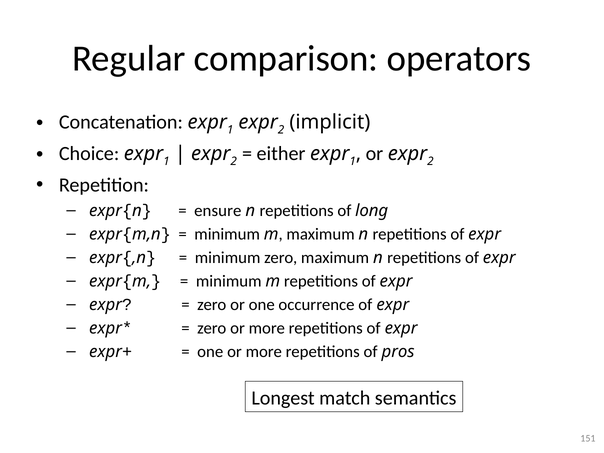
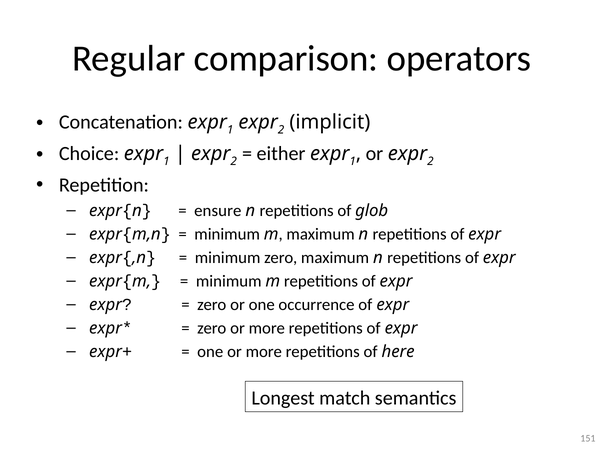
long: long -> glob (372, 211)
pros: pros -> here (398, 352)
